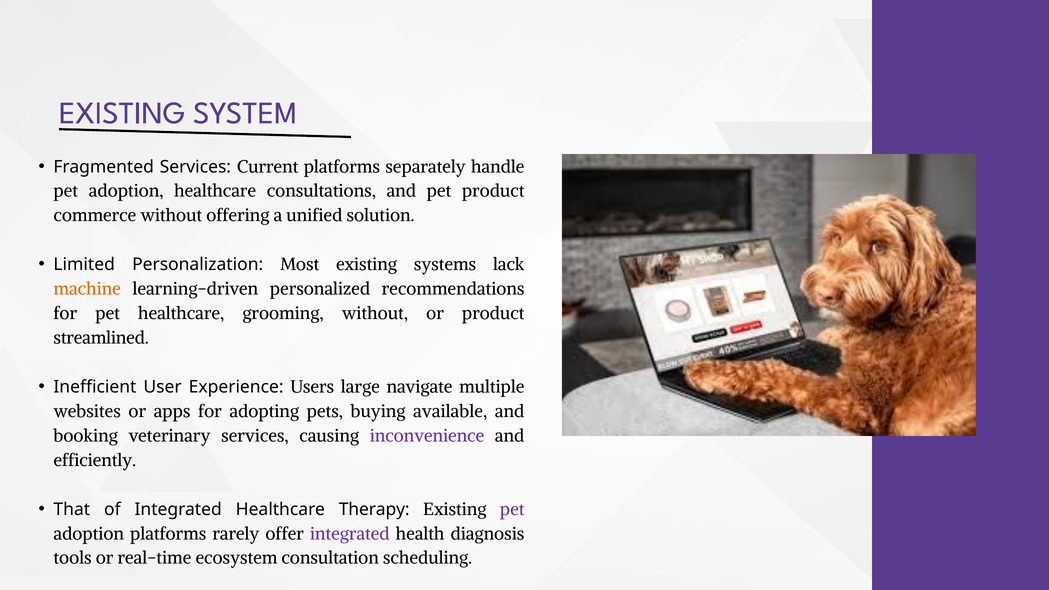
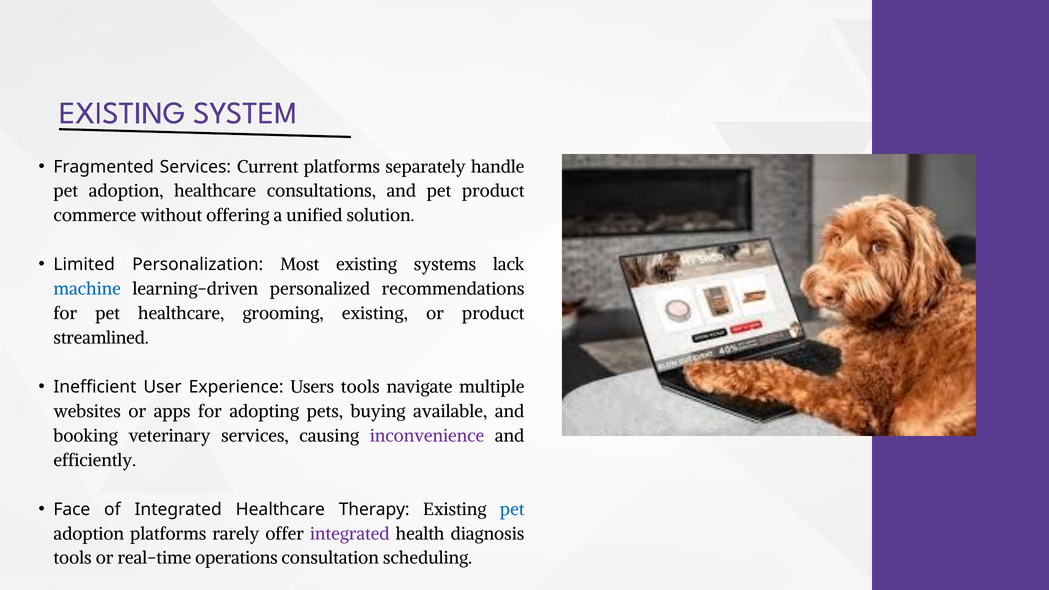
machine colour: orange -> blue (87, 289)
grooming without: without -> existing (375, 314)
Users large: large -> tools (360, 387)
That: That -> Face (72, 509)
pet colour: purple -> blue (512, 509)
ecosystem: ecosystem -> operations (236, 558)
